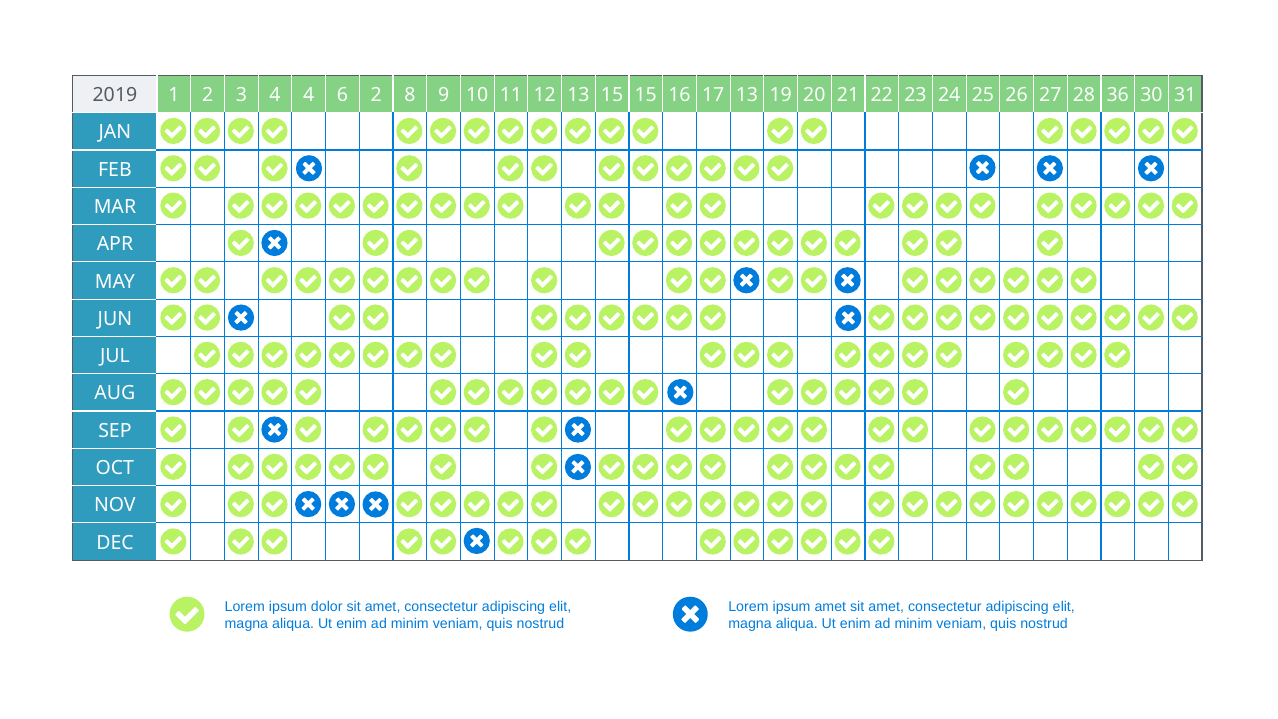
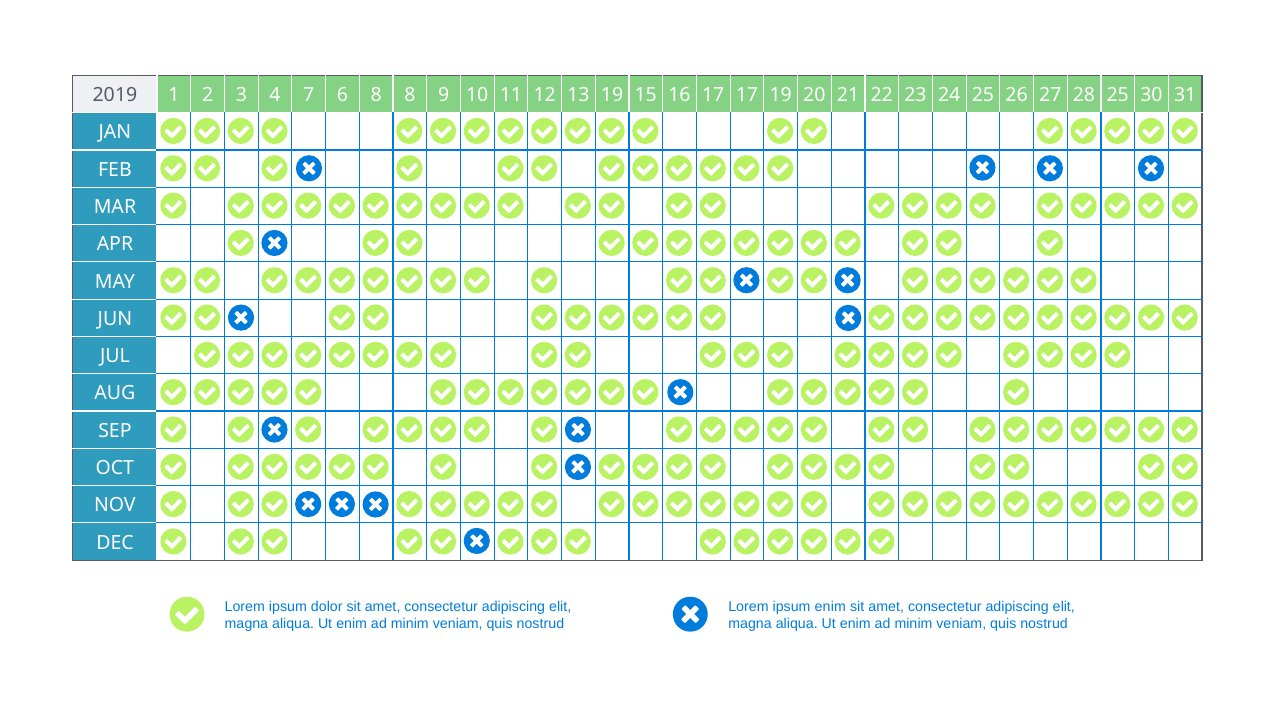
4 4: 4 -> 7 (309, 95)
6 2: 2 -> 8 (376, 95)
13 15: 15 -> 19 (612, 95)
17 13: 13 -> 17 (747, 95)
28 36: 36 -> 25 (1118, 95)
ipsum amet: amet -> enim (830, 606)
